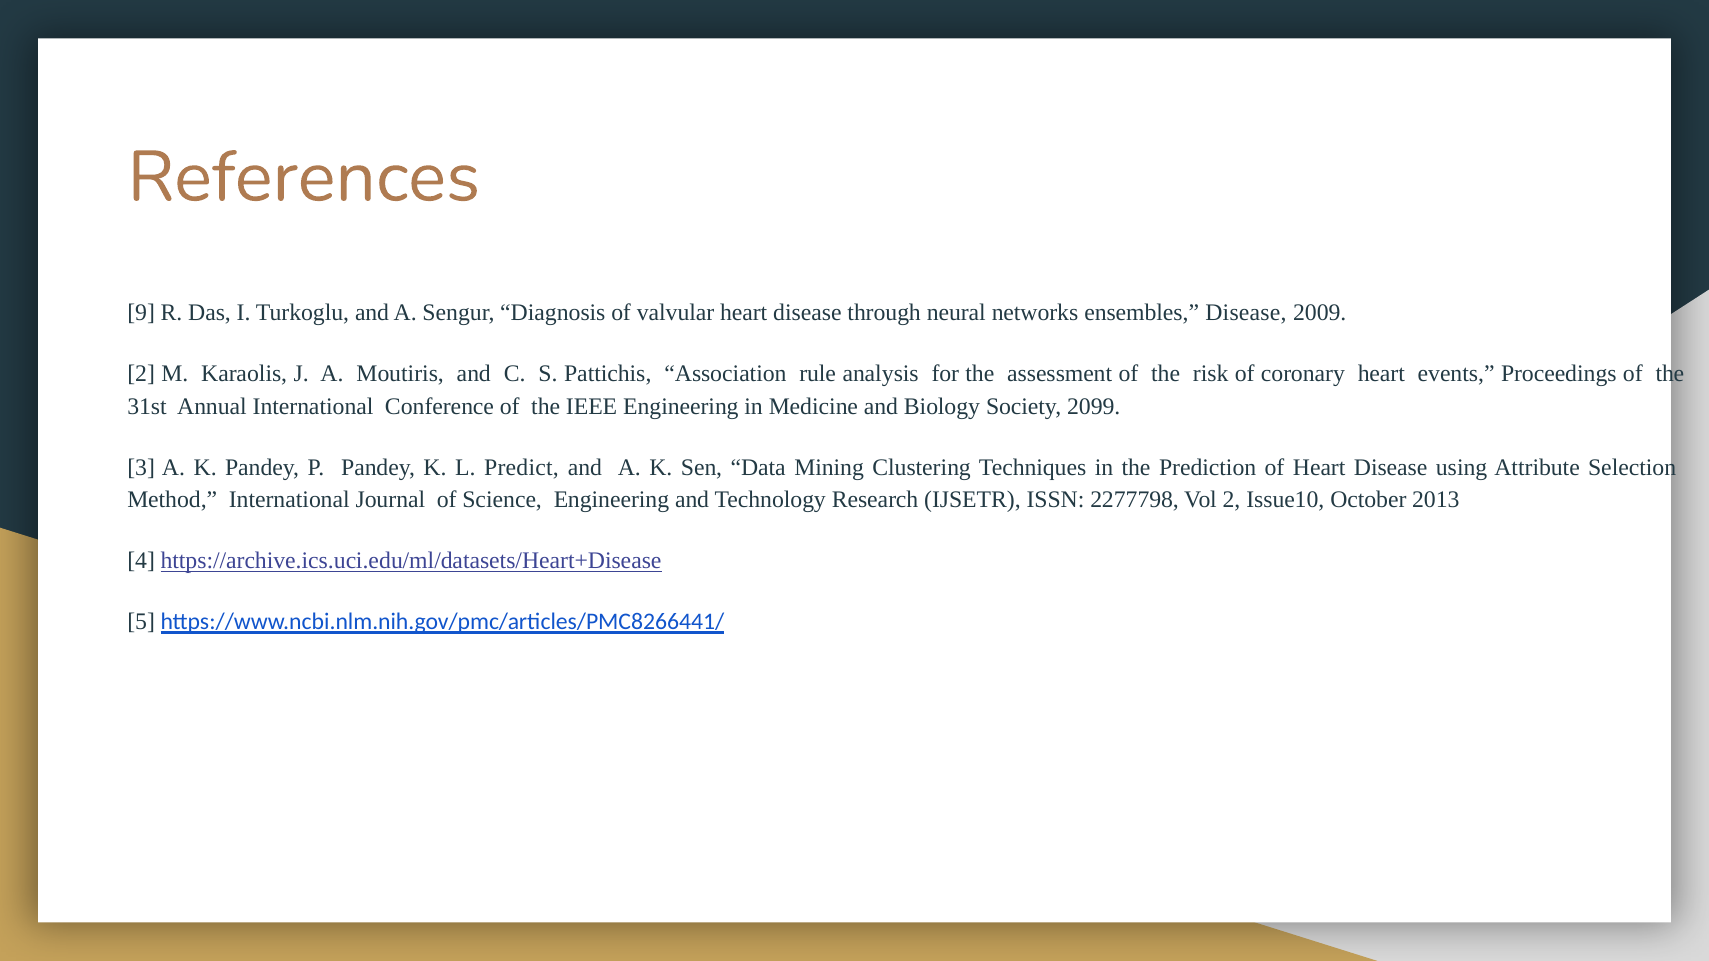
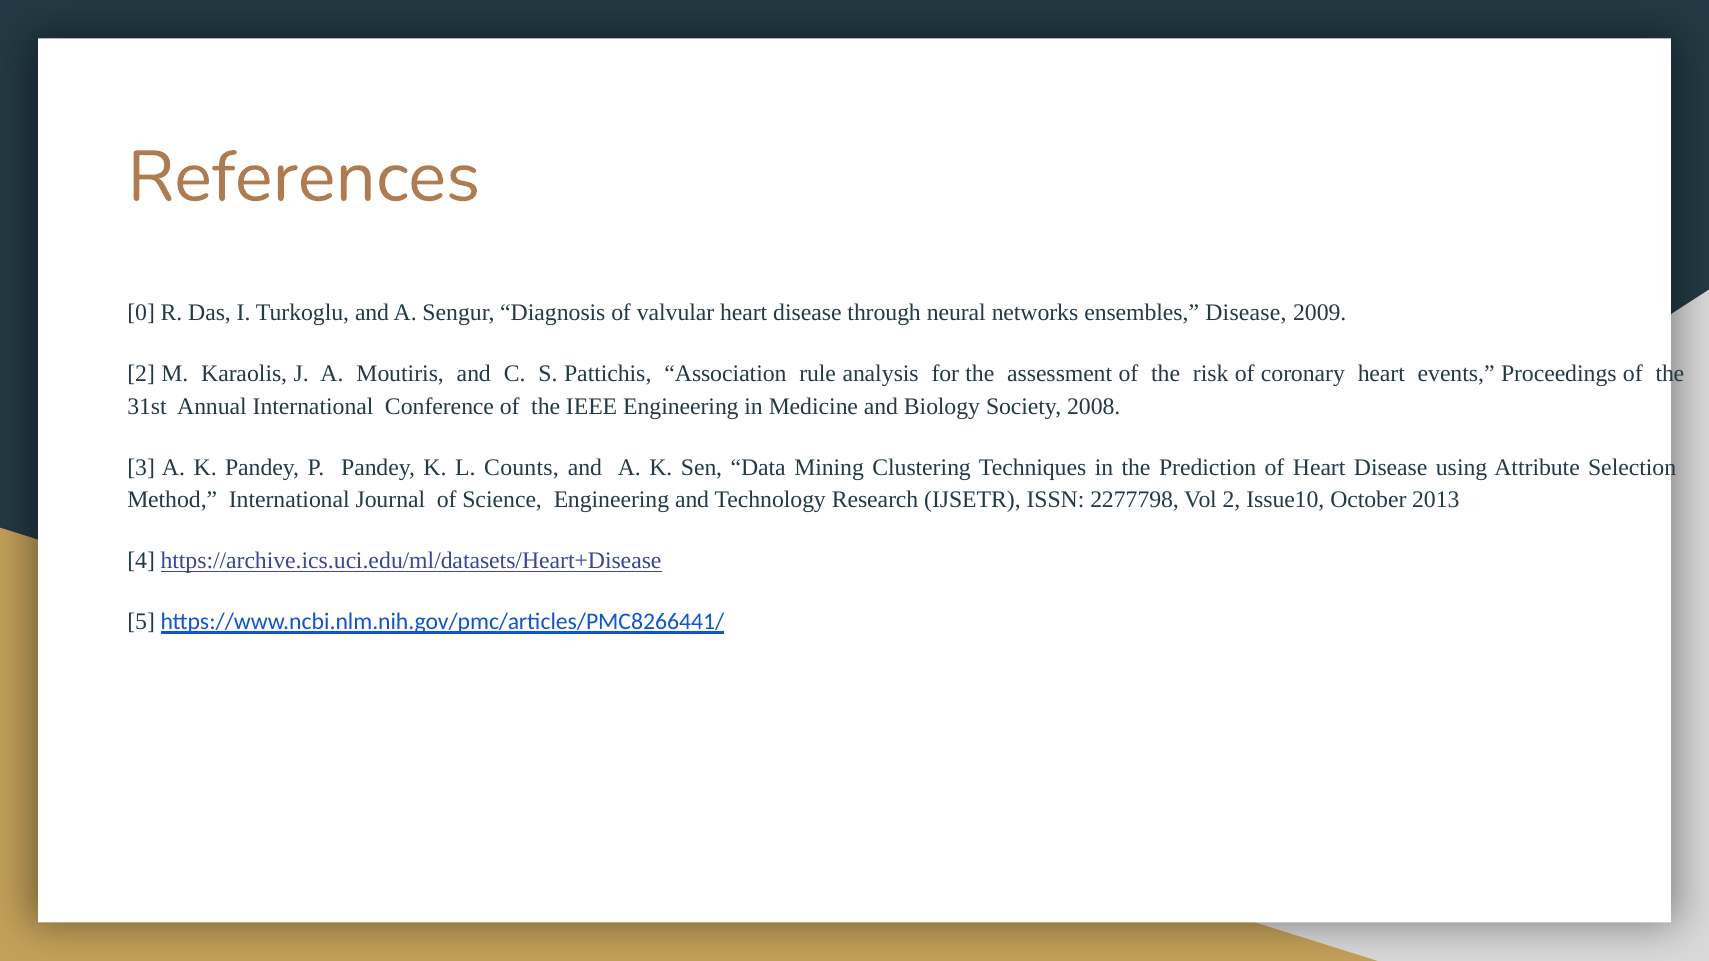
9: 9 -> 0 (141, 313)
2099: 2099 -> 2008 (1094, 406)
Predict: Predict -> Counts (522, 467)
